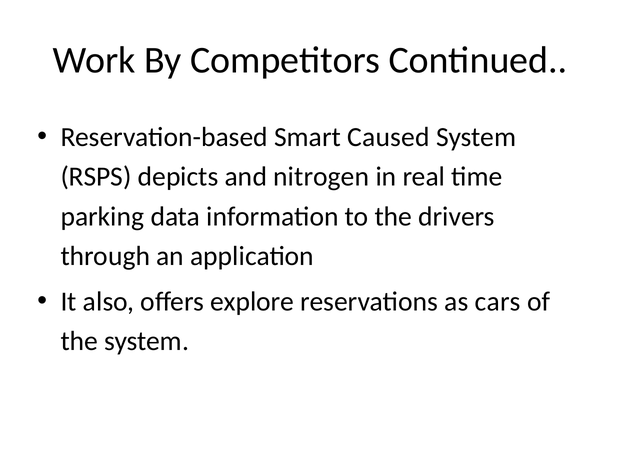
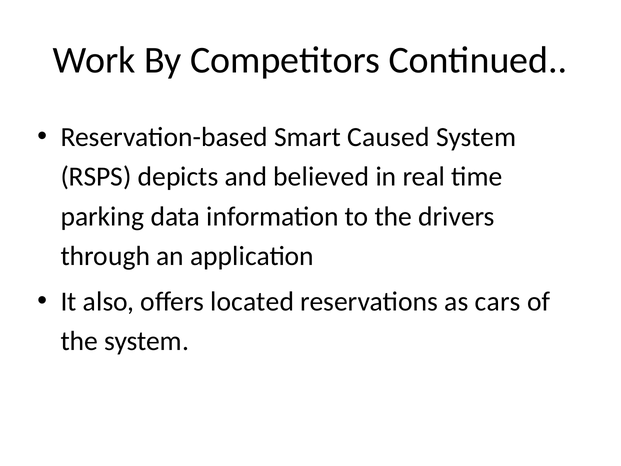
nitrogen: nitrogen -> believed (321, 177)
explore: explore -> located (252, 301)
